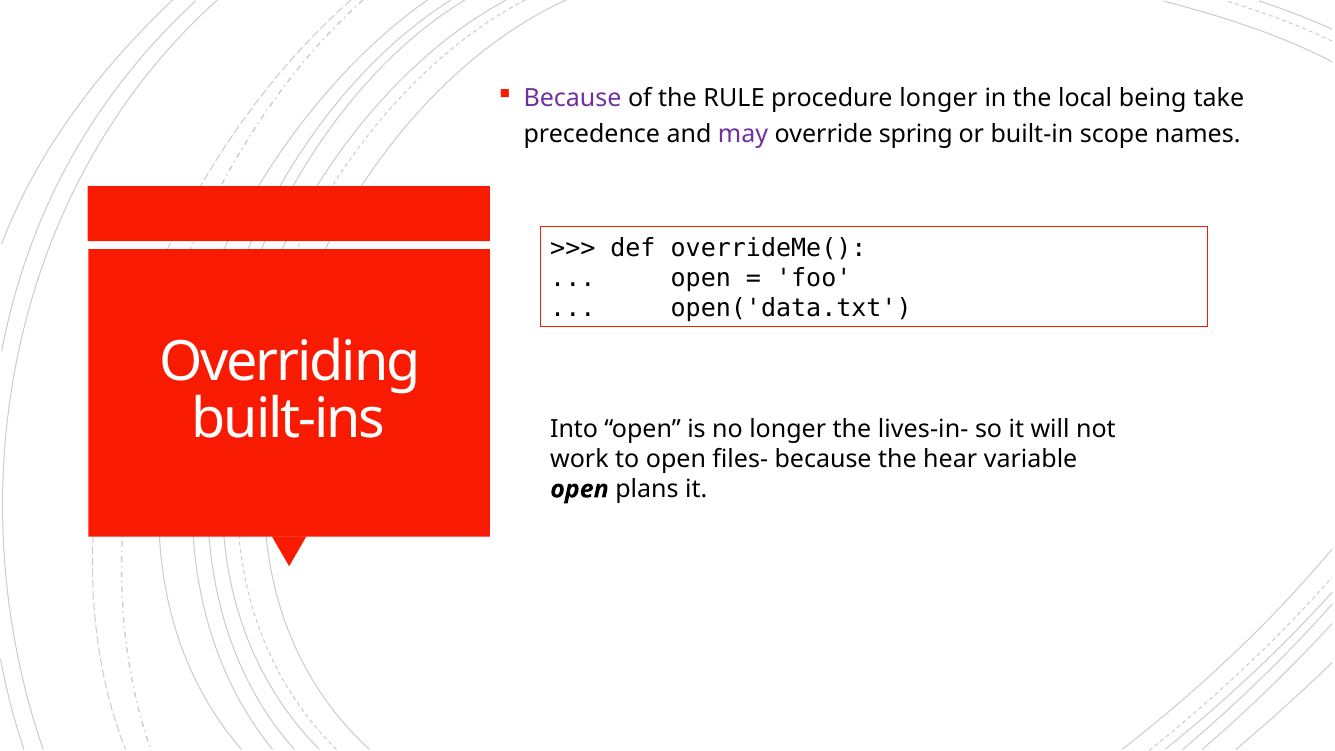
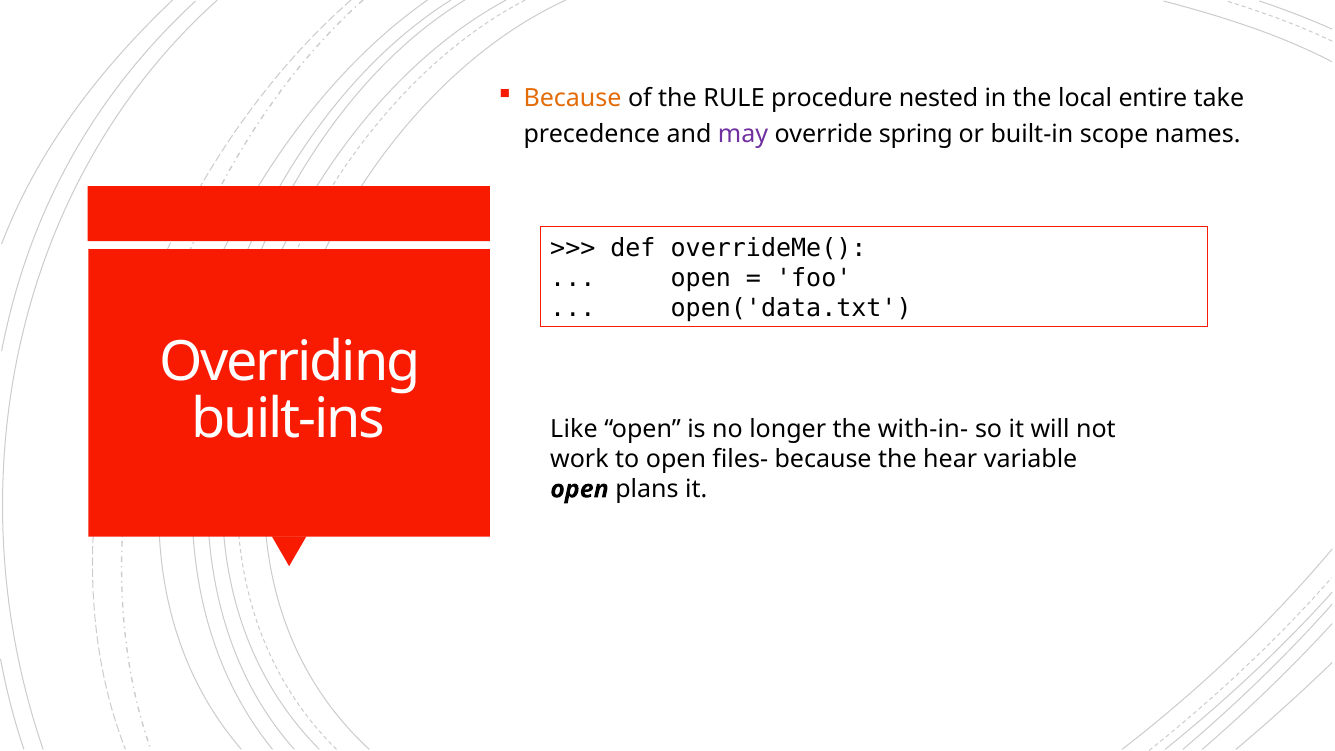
Because colour: purple -> orange (573, 99)
procedure longer: longer -> nested (939, 99)
being: being -> entire (1153, 99)
Into: Into -> Like (574, 429)
lives-in-: lives-in- -> with-in- (923, 429)
